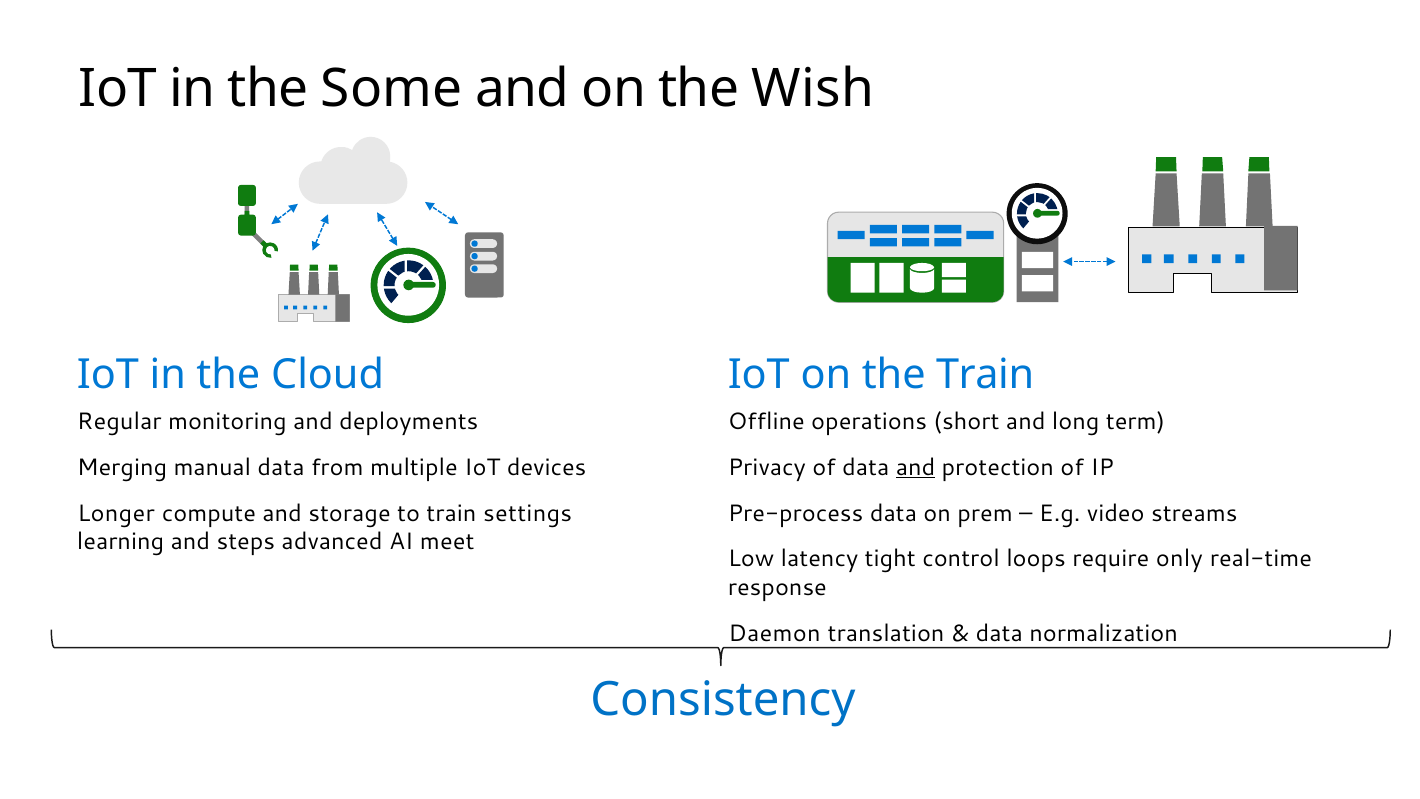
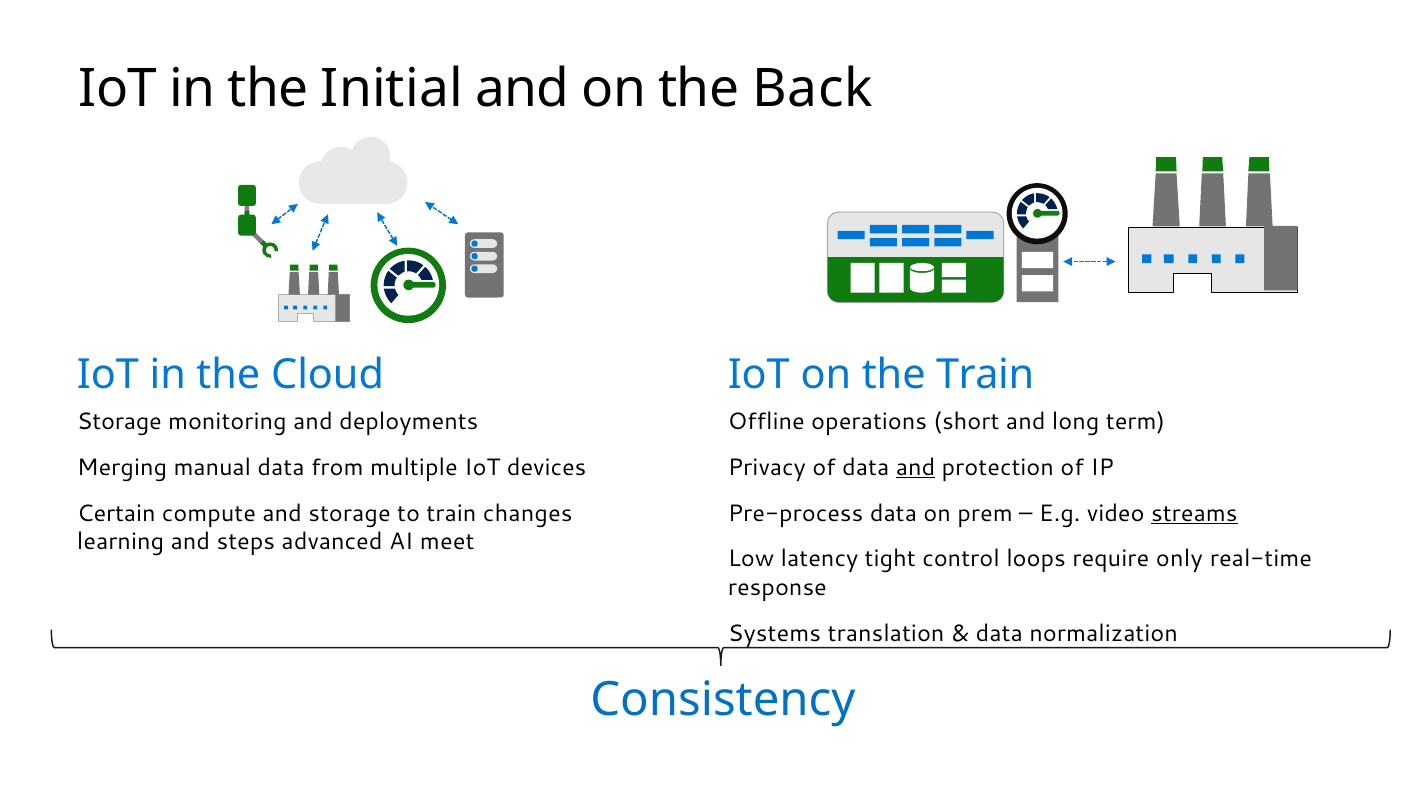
Some: Some -> Initial (392, 89)
Wish: Wish -> Back (813, 89)
Regular: Regular -> Storage (119, 422)
Longer: Longer -> Certain (116, 513)
settings: settings -> changes (528, 513)
streams underline: none -> present (1194, 513)
Daemon: Daemon -> Systems (775, 633)
